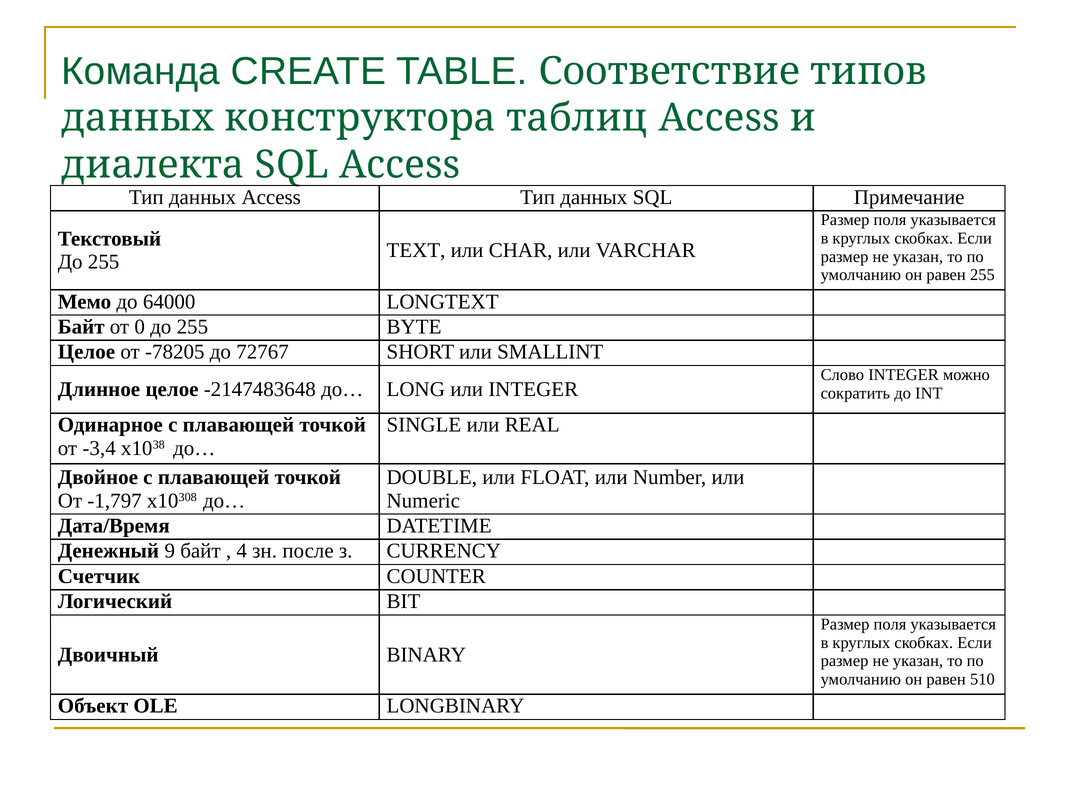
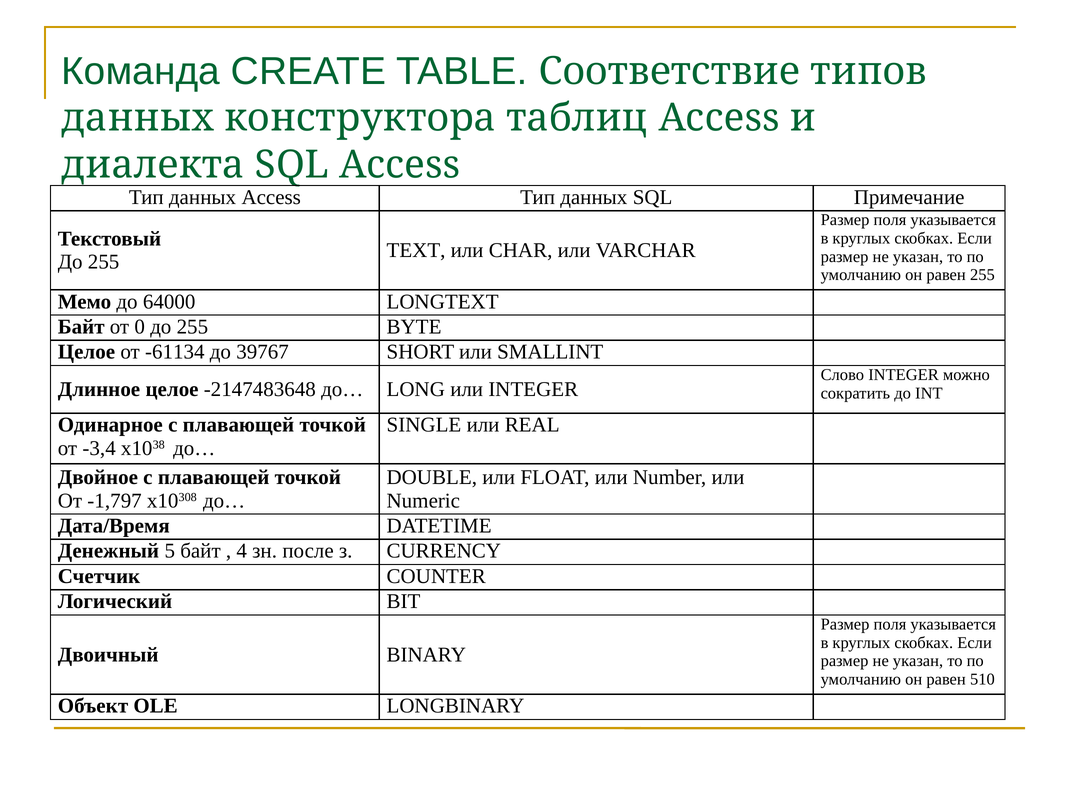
-78205: -78205 -> -61134 (175, 352)
72767: 72767 -> 39767 (263, 352)
9: 9 -> 5 (170, 551)
